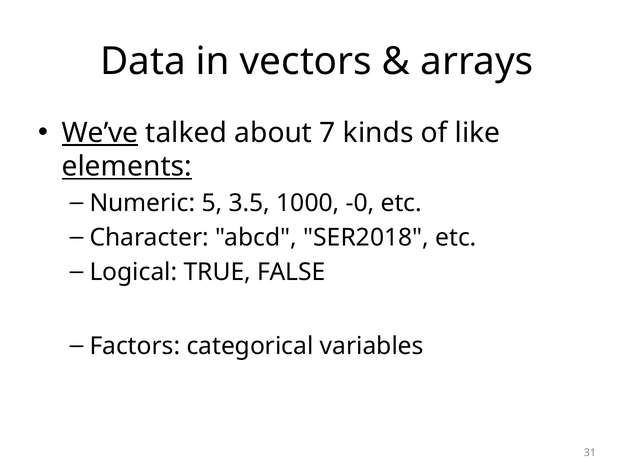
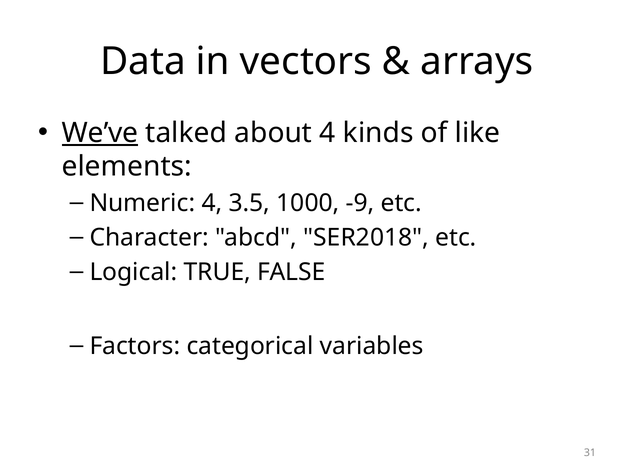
about 7: 7 -> 4 (328, 133)
elements underline: present -> none (127, 167)
Numeric 5: 5 -> 4 (212, 203)
-0: -0 -> -9 (360, 203)
